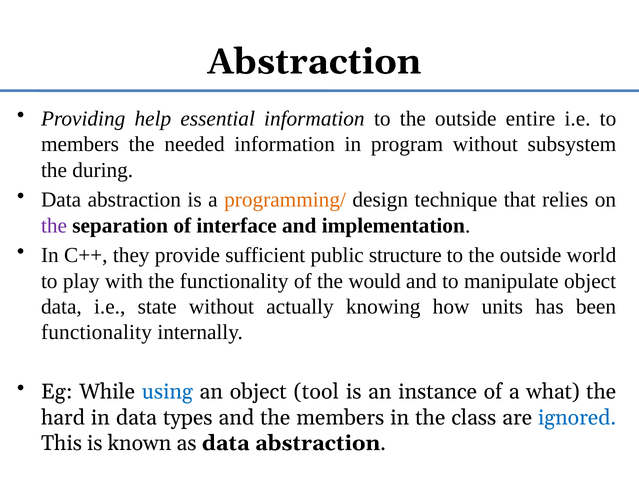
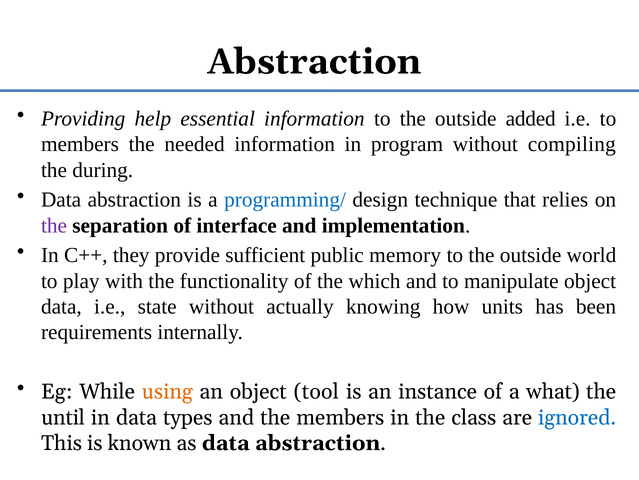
entire: entire -> added (531, 119)
subsystem: subsystem -> compiling (572, 144)
programming/ colour: orange -> blue (285, 200)
structure: structure -> memory (405, 255)
would: would -> which (374, 281)
functionality: functionality -> requirements (97, 332)
using colour: blue -> orange (167, 391)
hard: hard -> until (63, 417)
